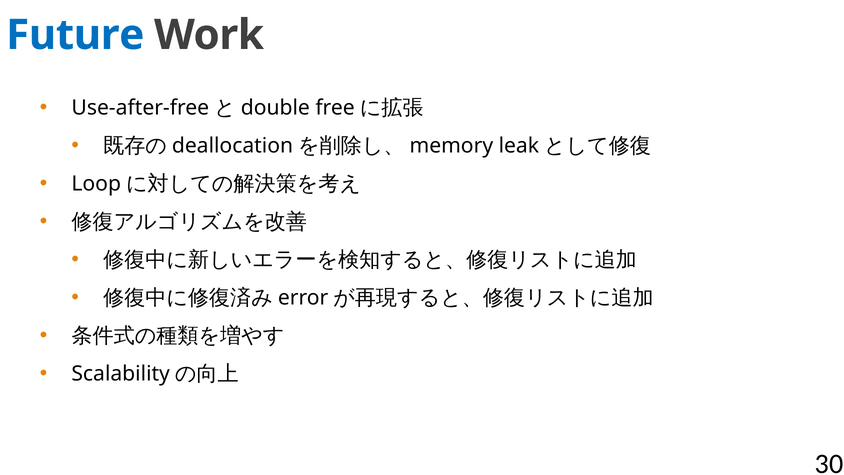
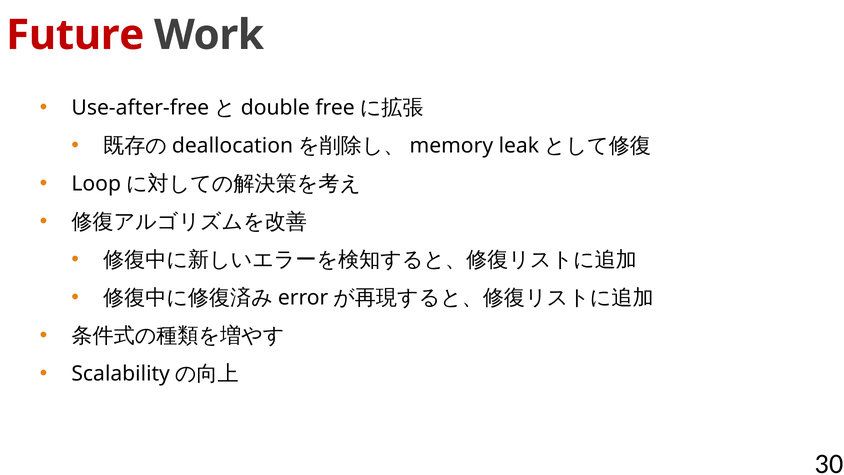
Future colour: blue -> red (75, 35)
